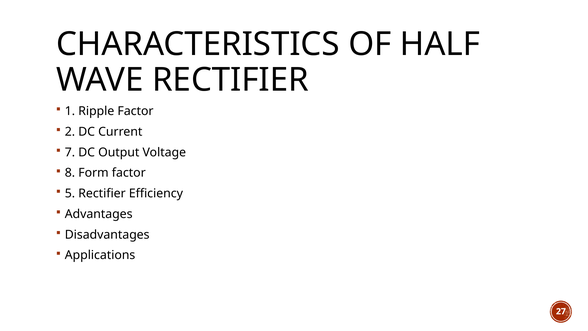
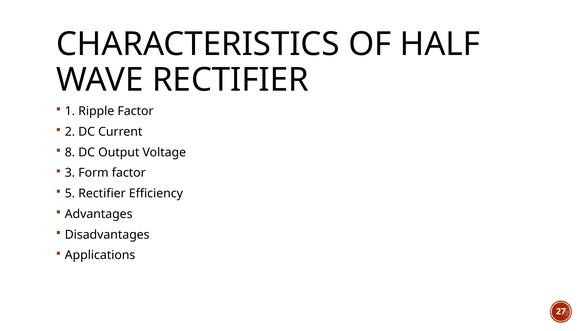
7: 7 -> 8 (70, 152)
8: 8 -> 3 (70, 173)
